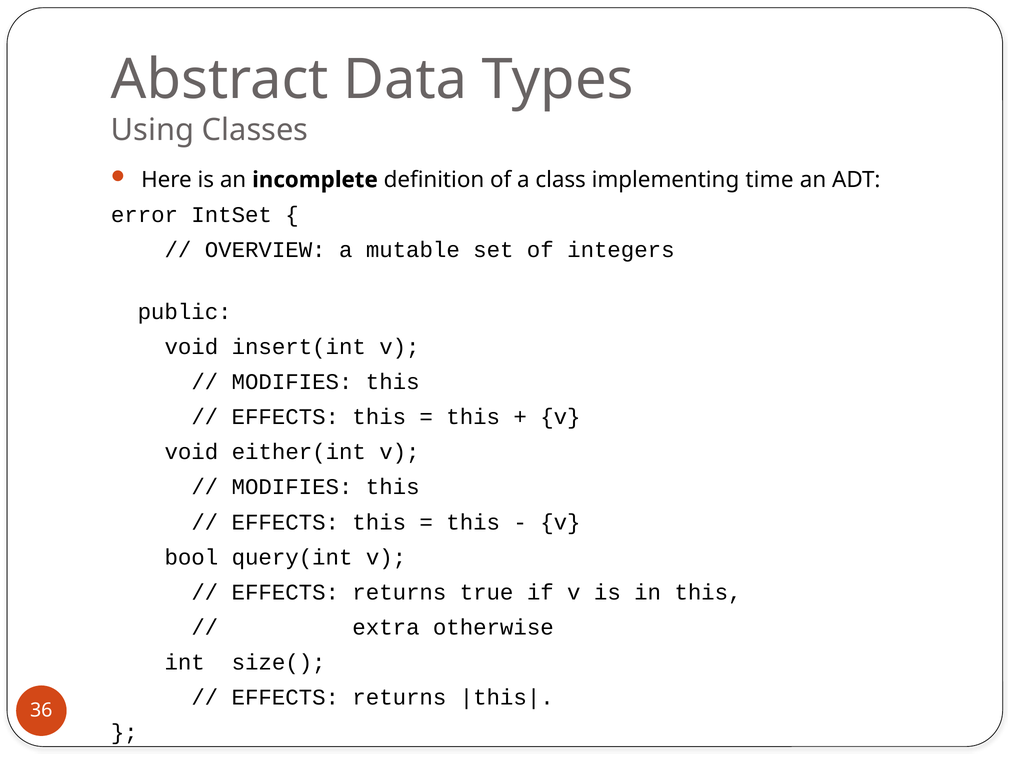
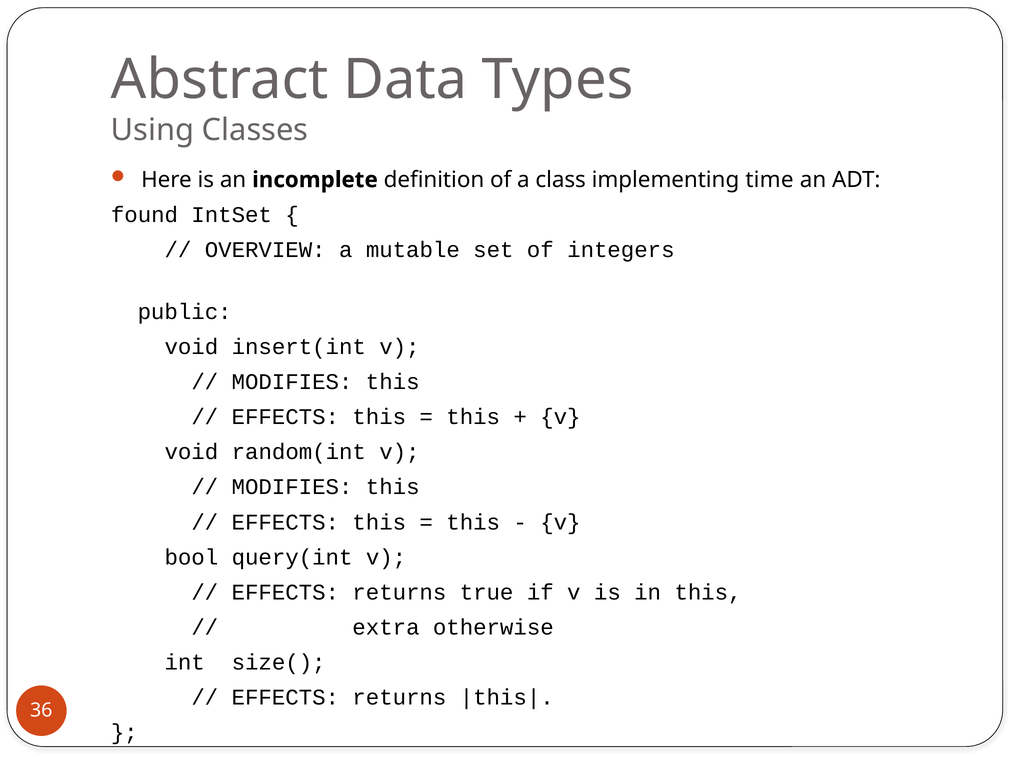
error: error -> found (145, 215)
either(int: either(int -> random(int (299, 452)
